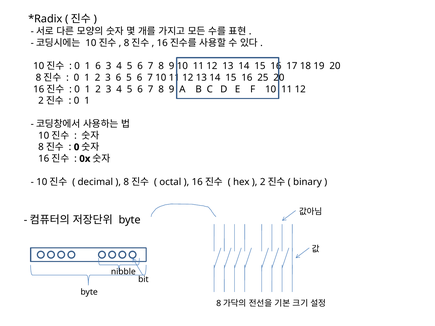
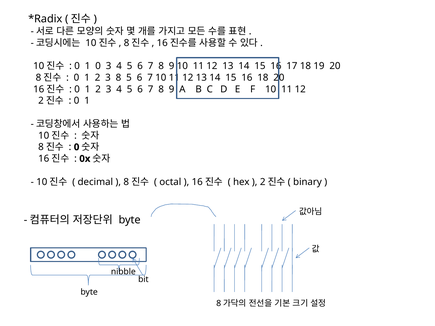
1 6: 6 -> 0 (98, 66)
3 6: 6 -> 8 (119, 78)
16 25: 25 -> 18 (263, 78)
